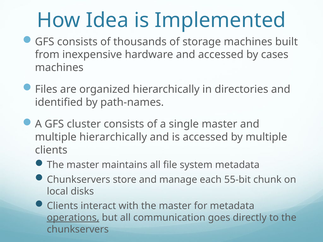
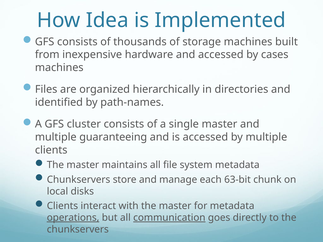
multiple hierarchically: hierarchically -> guaranteeing (113, 137)
55-bit: 55-bit -> 63-bit (237, 180)
communication underline: none -> present (169, 218)
